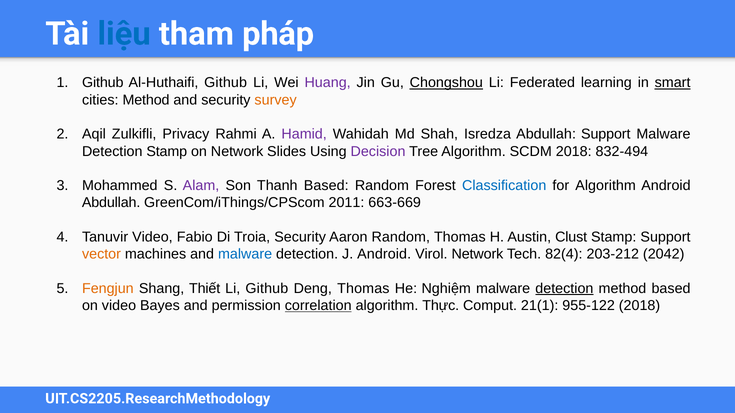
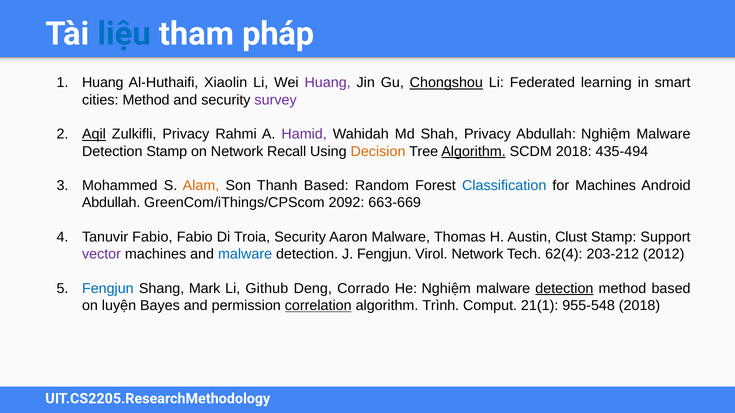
Github: Github -> Huang (103, 83)
Al-Huthaifi Github: Github -> Xiaolin (226, 83)
smart underline: present -> none (673, 83)
survey colour: orange -> purple (276, 100)
Aqil underline: none -> present (94, 134)
Shah Isredza: Isredza -> Privacy (488, 134)
Abdullah Support: Support -> Nghiệm (606, 134)
Slides: Slides -> Recall (287, 152)
Decision colour: purple -> orange (378, 152)
Algorithm underline: none -> present (474, 152)
832-494: 832-494 -> 435-494 (622, 152)
Alam colour: purple -> orange (201, 186)
for Algorithm: Algorithm -> Machines (606, 186)
2011: 2011 -> 2092 (346, 203)
Tanuvir Video: Video -> Fabio (152, 237)
Aaron Random: Random -> Malware (401, 237)
vector colour: orange -> purple (101, 254)
J Android: Android -> Fengjun (384, 254)
82(4: 82(4 -> 62(4 (564, 254)
2042: 2042 -> 2012 (664, 254)
Fengjun colour: orange -> blue (108, 289)
Thiết: Thiết -> Mark (205, 289)
Deng Thomas: Thomas -> Corrado (363, 289)
on video: video -> luyện (119, 306)
Thực: Thực -> Trình (441, 306)
955-122: 955-122 -> 955-548 (589, 306)
